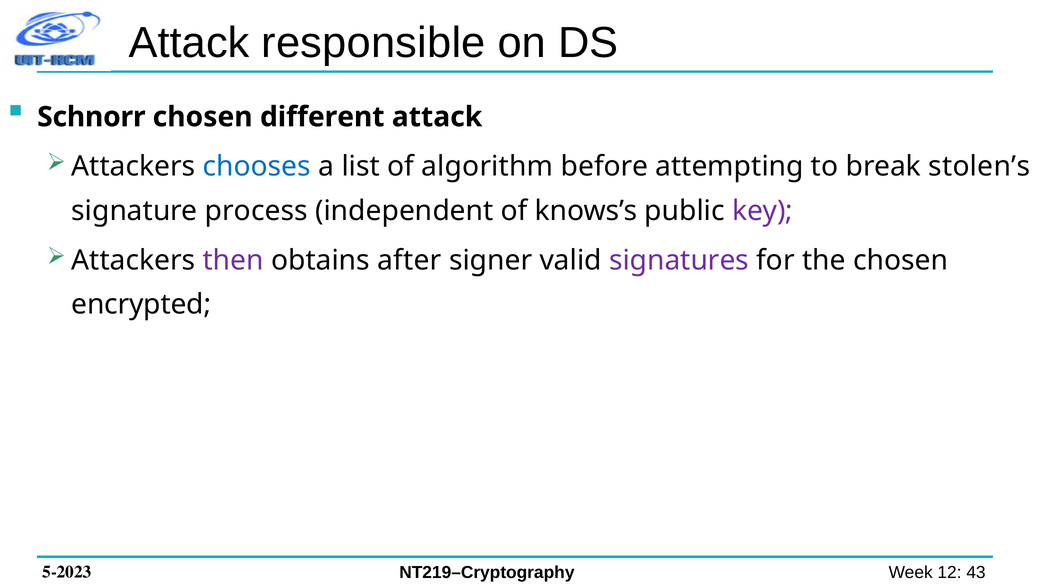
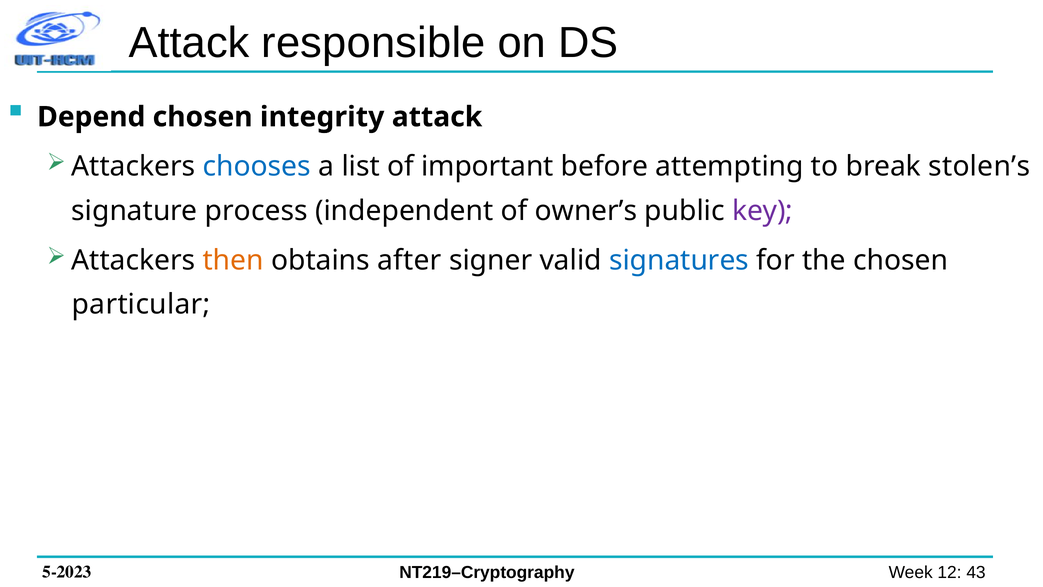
Schnorr: Schnorr -> Depend (91, 117)
different: different -> integrity (322, 117)
algorithm: algorithm -> important (487, 167)
knows’s: knows’s -> owner’s (586, 211)
then colour: purple -> orange (233, 260)
signatures colour: purple -> blue (679, 260)
encrypted: encrypted -> particular (141, 304)
